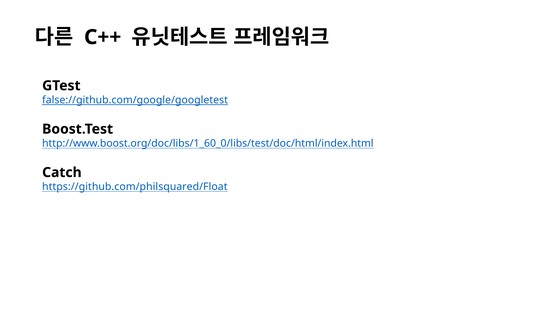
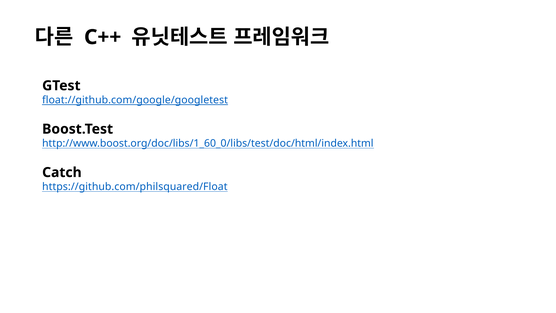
false://github.com/google/googletest: false://github.com/google/googletest -> float://github.com/google/googletest (135, 100)
